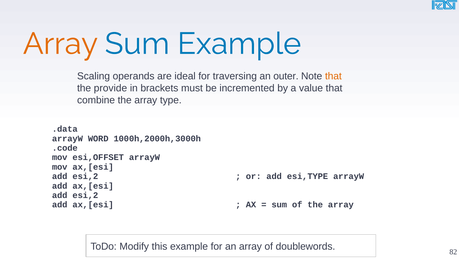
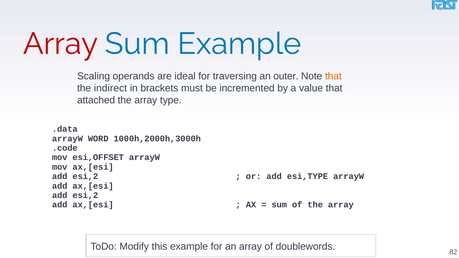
Array colour: orange -> red (60, 44)
provide: provide -> indirect (110, 88)
combine: combine -> attached (96, 100)
